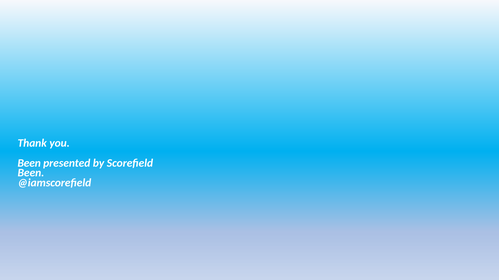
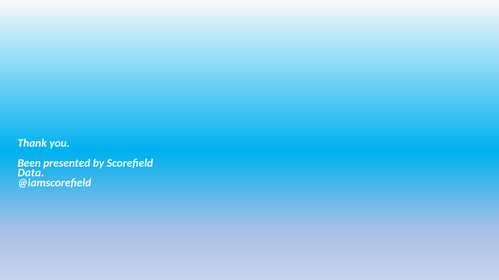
Been: Been -> Data (31, 173)
